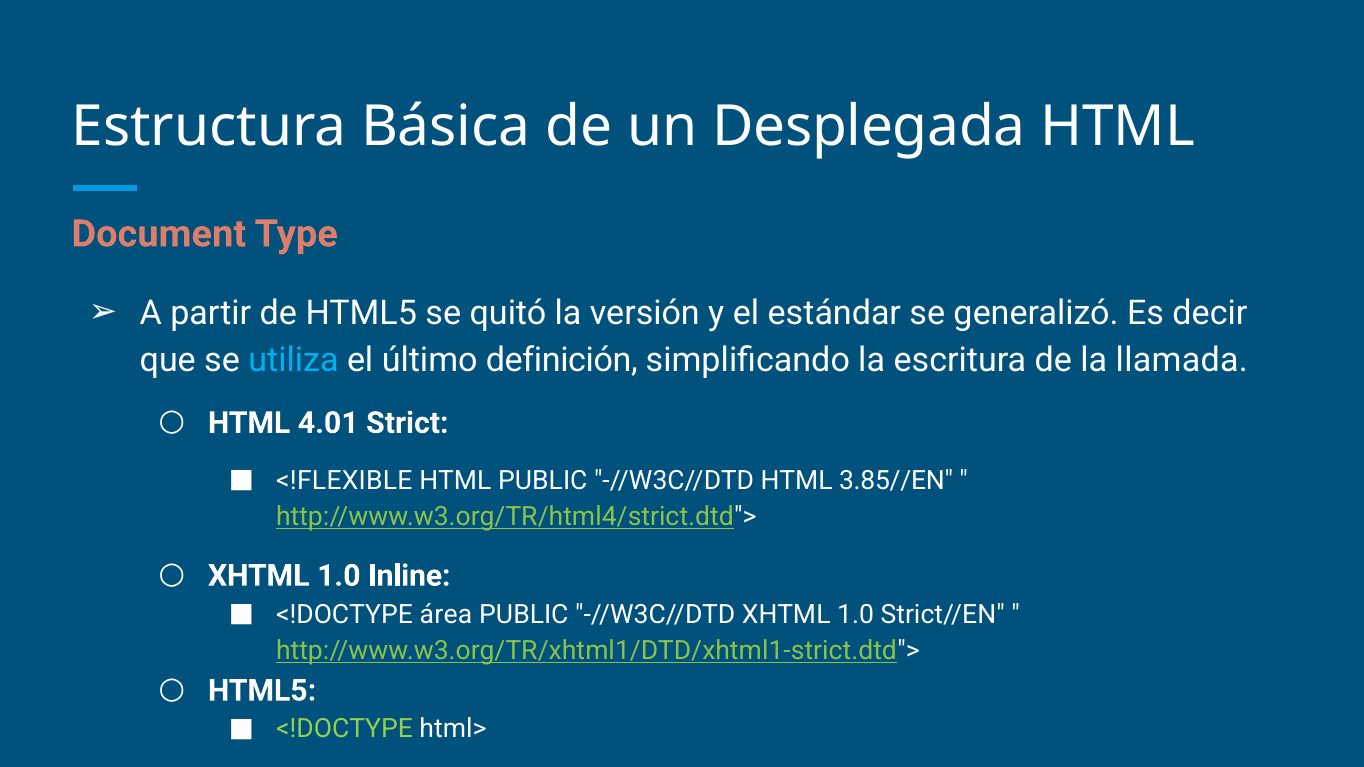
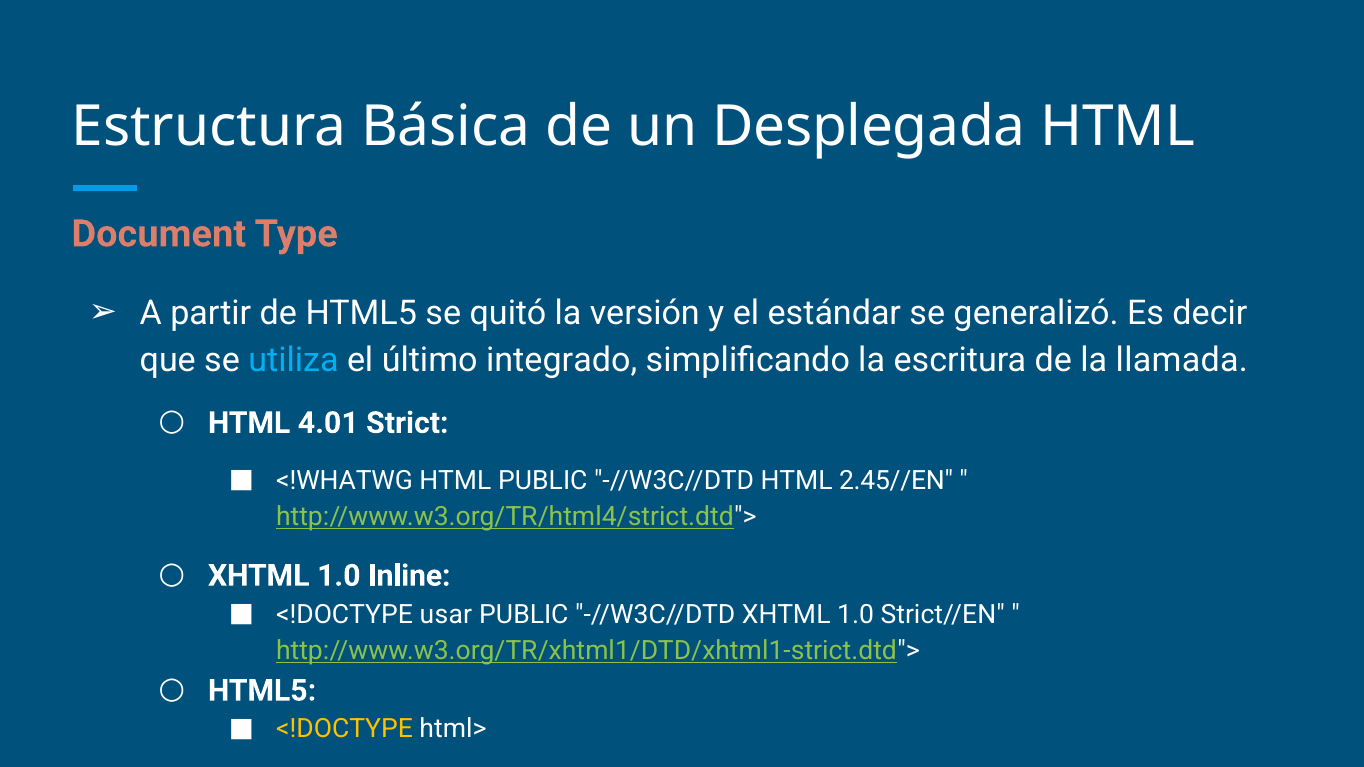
definición: definición -> integrado (562, 360)
<!FLEXIBLE: <!FLEXIBLE -> <!WHATWG (345, 481)
3.85//EN: 3.85//EN -> 2.45//EN (896, 481)
área: área -> usar (446, 614)
<!DOCTYPE colour: light green -> yellow (345, 729)
